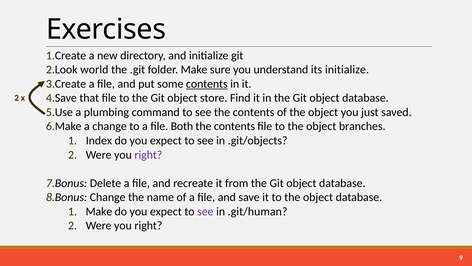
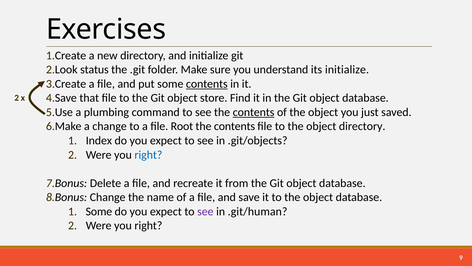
world: world -> status (94, 70)
contents underline: none -> present (254, 112)
Both: Both -> Root (182, 126)
object branches: branches -> directory (362, 126)
right colour: purple -> blue (148, 154)
Make: Make -> Some (99, 211)
